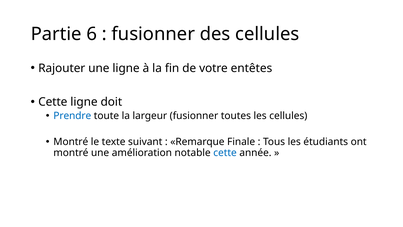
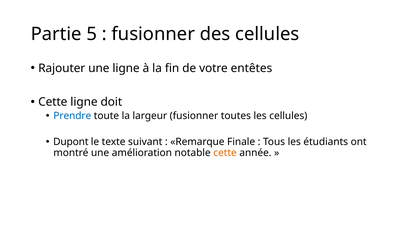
6: 6 -> 5 (92, 34)
Montré: Montré -> Dupont (71, 142)
cette colour: blue -> orange (225, 153)
